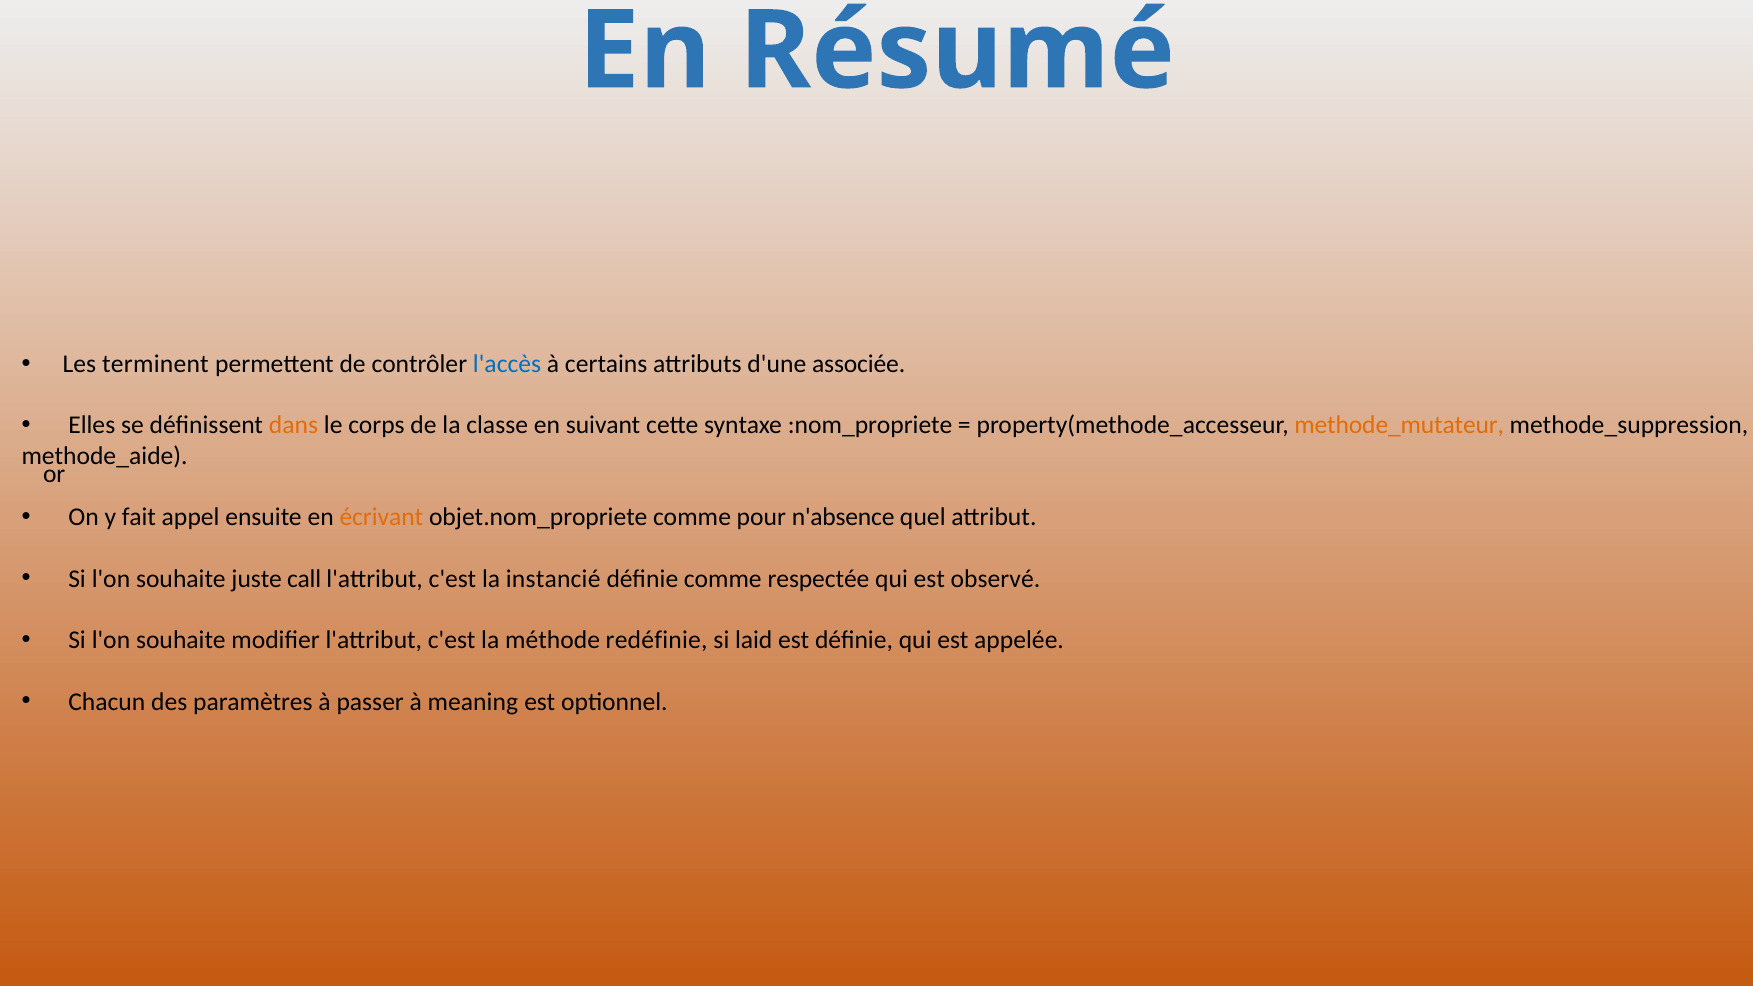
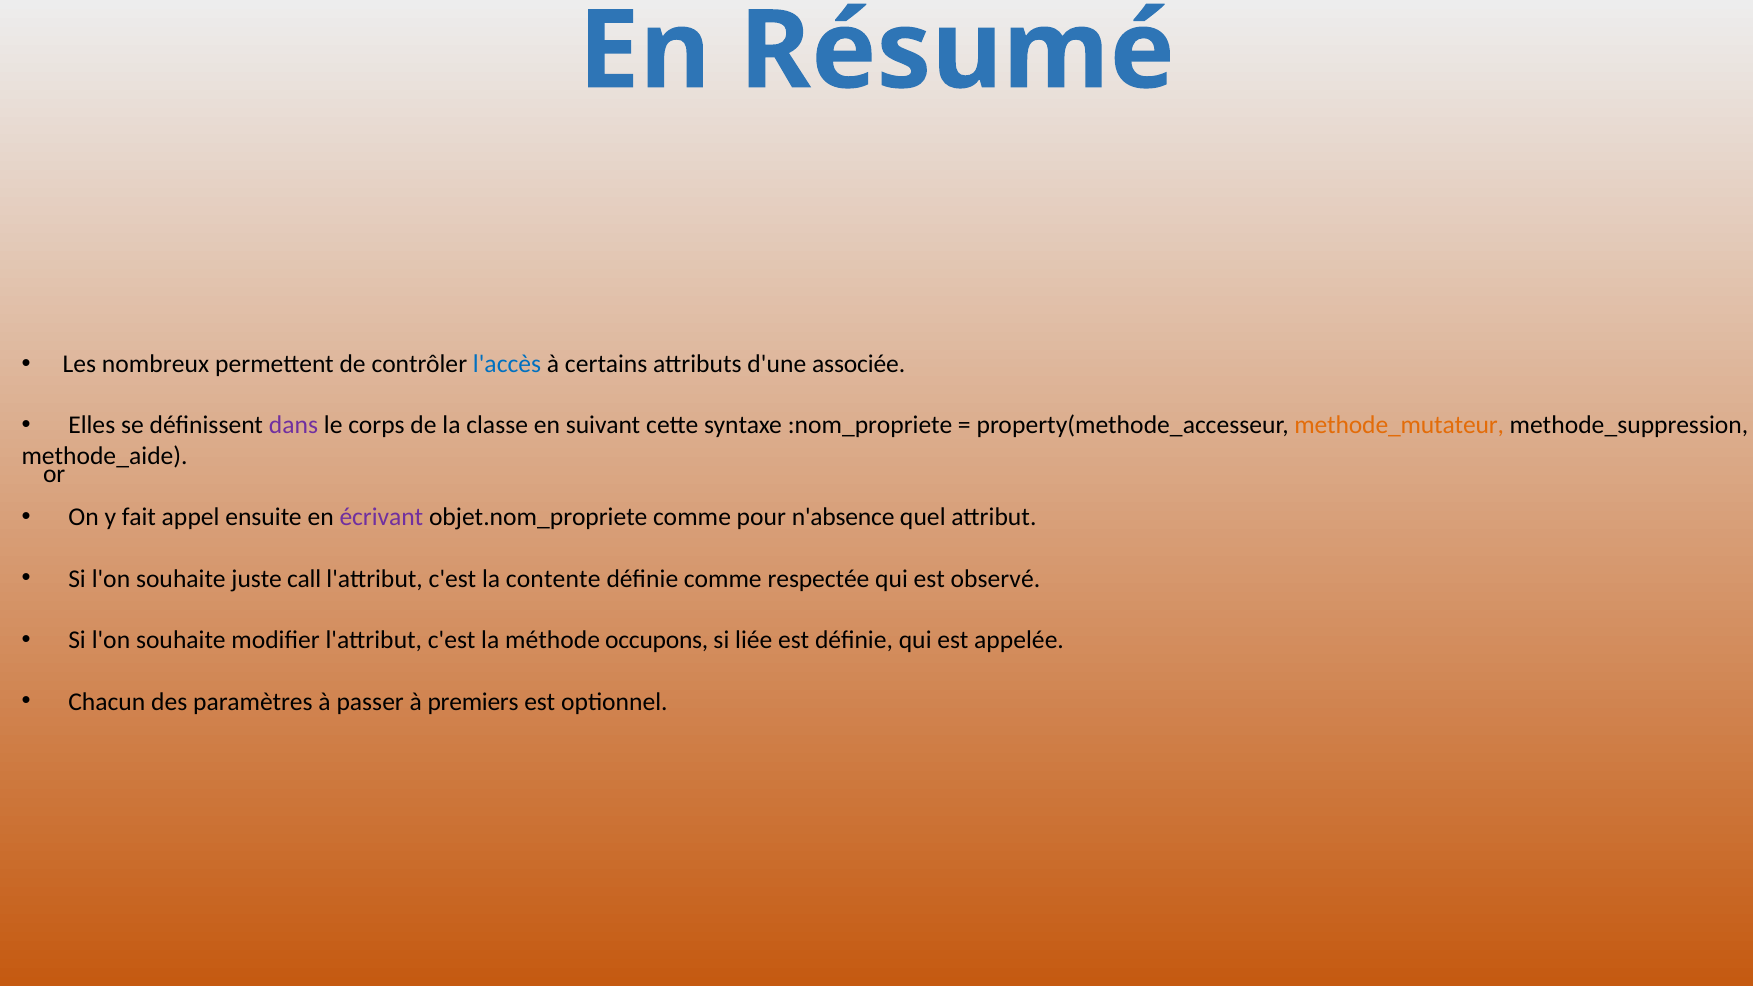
terminent: terminent -> nombreux (156, 364)
dans colour: orange -> purple (293, 425)
écrivant colour: orange -> purple (381, 518)
instancié: instancié -> contente (553, 579)
redéfinie: redéfinie -> occupons (657, 640)
laid: laid -> liée (754, 640)
meaning: meaning -> premiers (473, 702)
